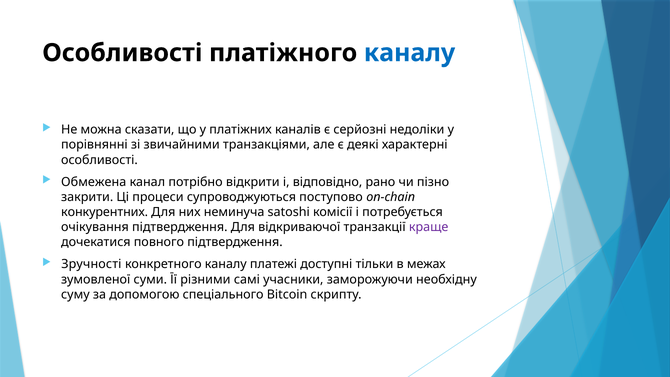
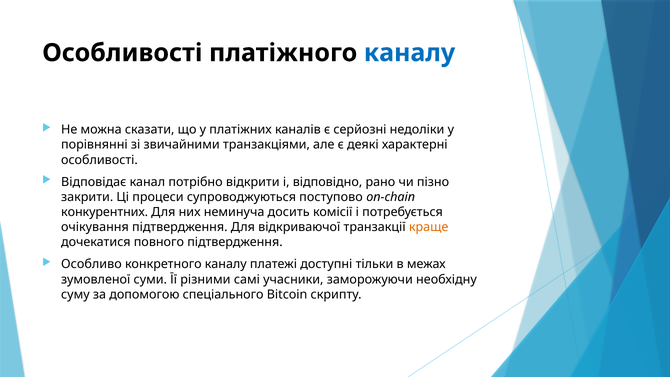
Обмежена: Обмежена -> Відповідає (94, 182)
satoshi: satoshi -> досить (289, 212)
краще colour: purple -> orange (429, 227)
Зручності: Зручності -> Особливо (91, 264)
